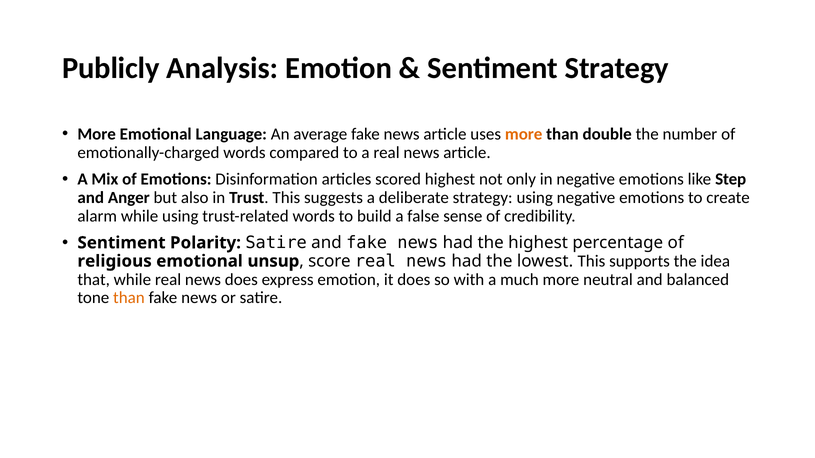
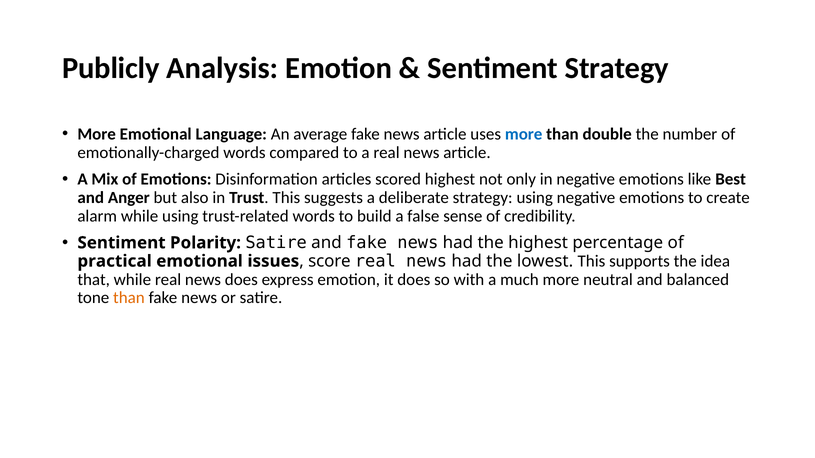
more colour: orange -> blue (524, 134)
Step: Step -> Best (731, 179)
religious: religious -> practical (115, 261)
unsup: unsup -> issues (273, 261)
